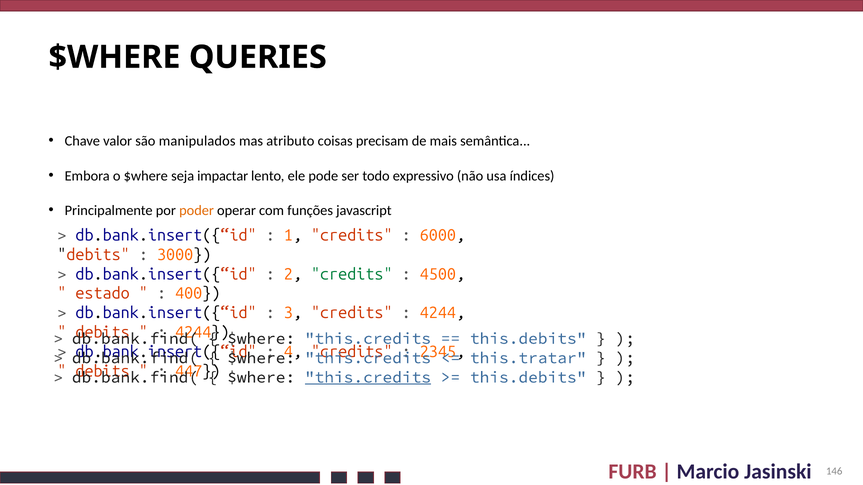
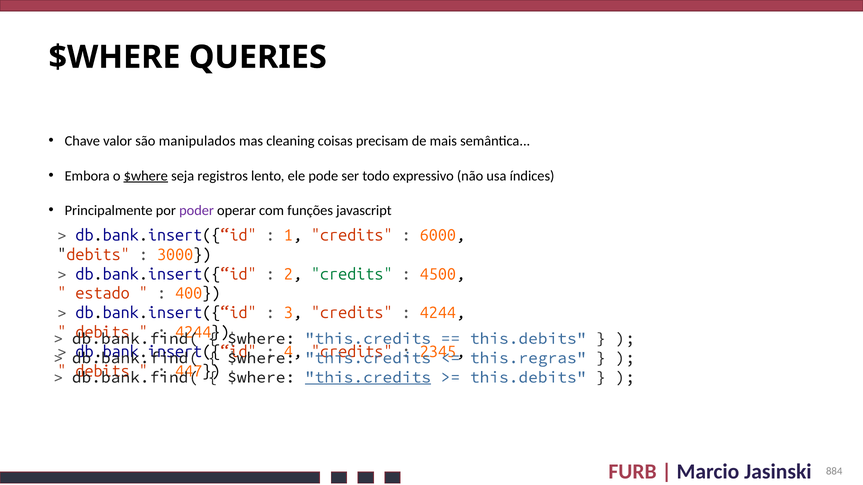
atributo: atributo -> cleaning (290, 141)
$where underline: none -> present (146, 176)
impactar: impactar -> registros (223, 176)
poder colour: orange -> purple (197, 211)
this.tratar: this.tratar -> this.regras (528, 358)
146: 146 -> 884 (834, 471)
